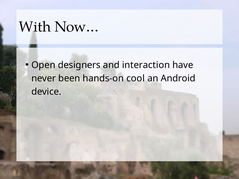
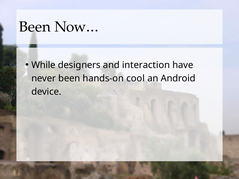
With: With -> Been (35, 27)
Open: Open -> While (43, 65)
